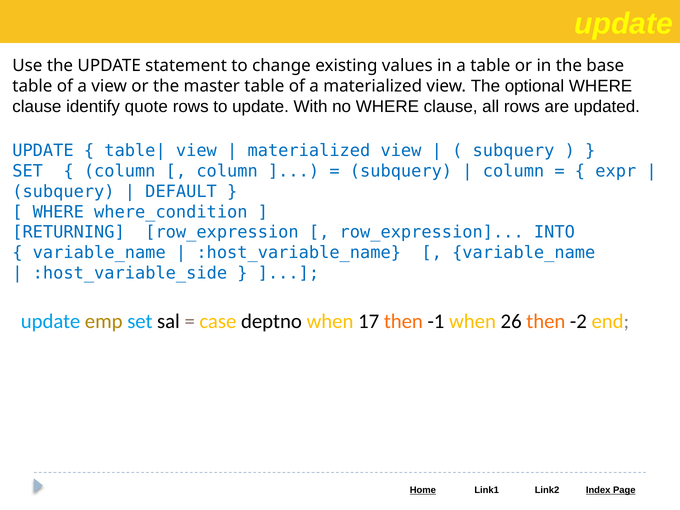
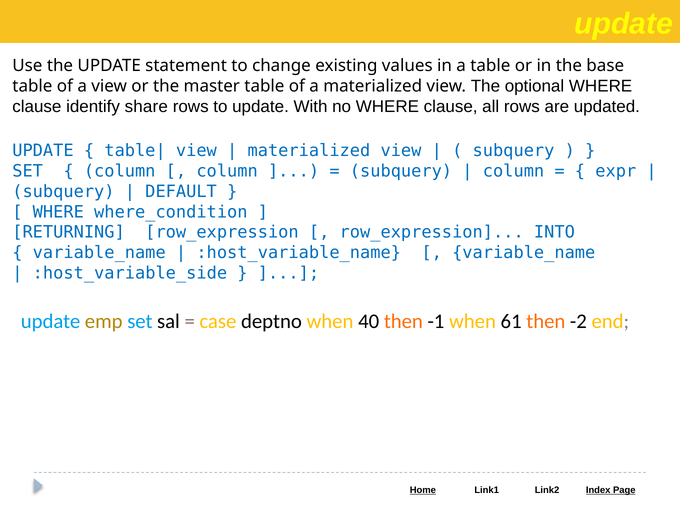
quote: quote -> share (146, 107)
17: 17 -> 40 (369, 321)
26: 26 -> 61 (511, 321)
